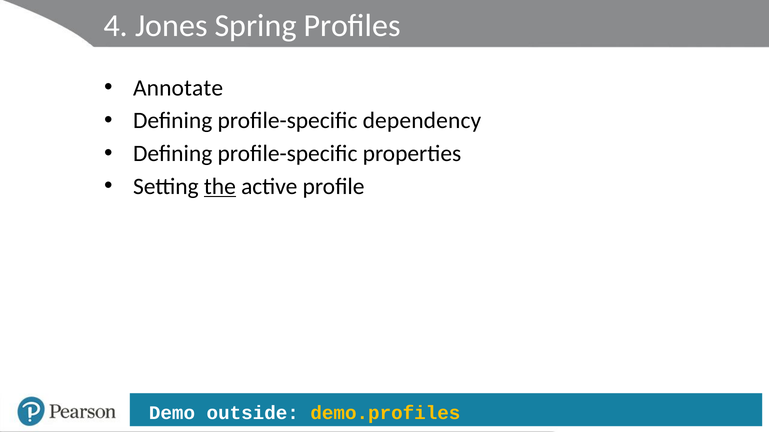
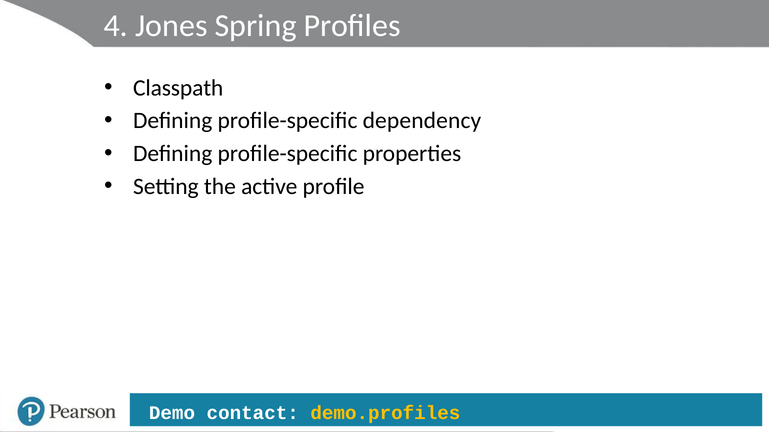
Annotate: Annotate -> Classpath (178, 88)
the underline: present -> none (220, 187)
outside: outside -> contact (253, 413)
